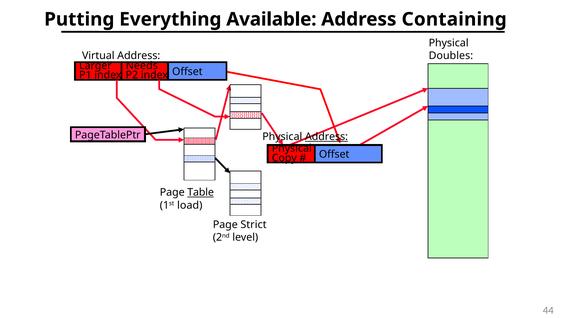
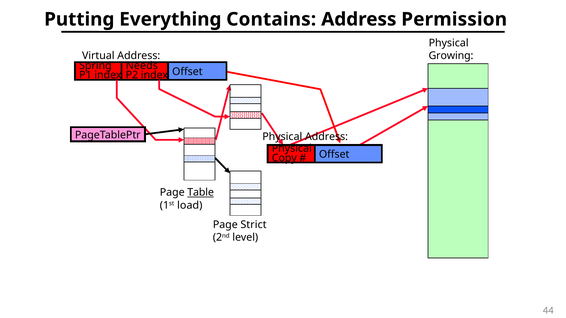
Available: Available -> Contains (271, 19)
Containing: Containing -> Permission (454, 19)
Doubles: Doubles -> Growing (451, 56)
Larger: Larger -> Spring (95, 66)
Address underline: present -> none (327, 137)
